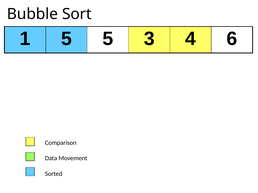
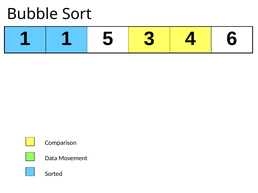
1 5: 5 -> 1 (66, 39)
